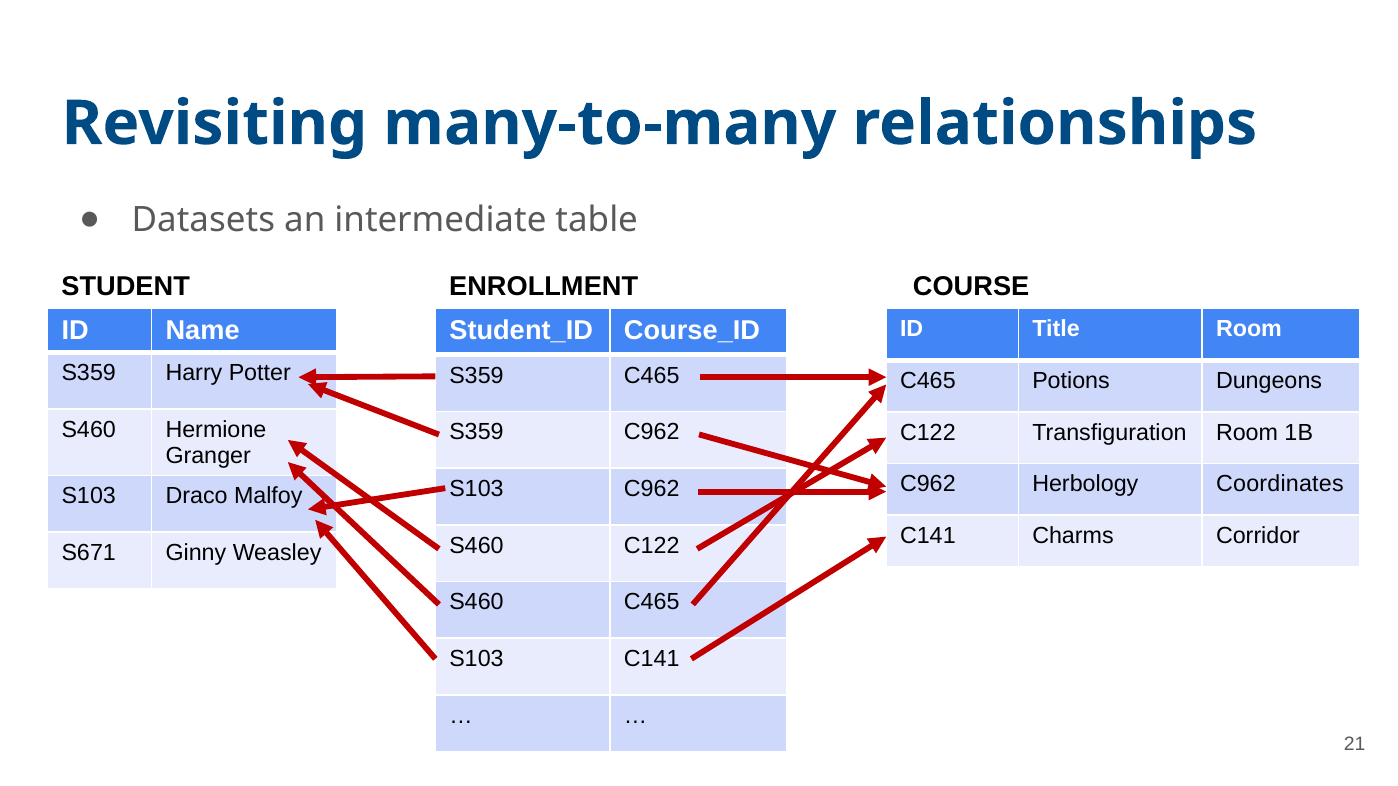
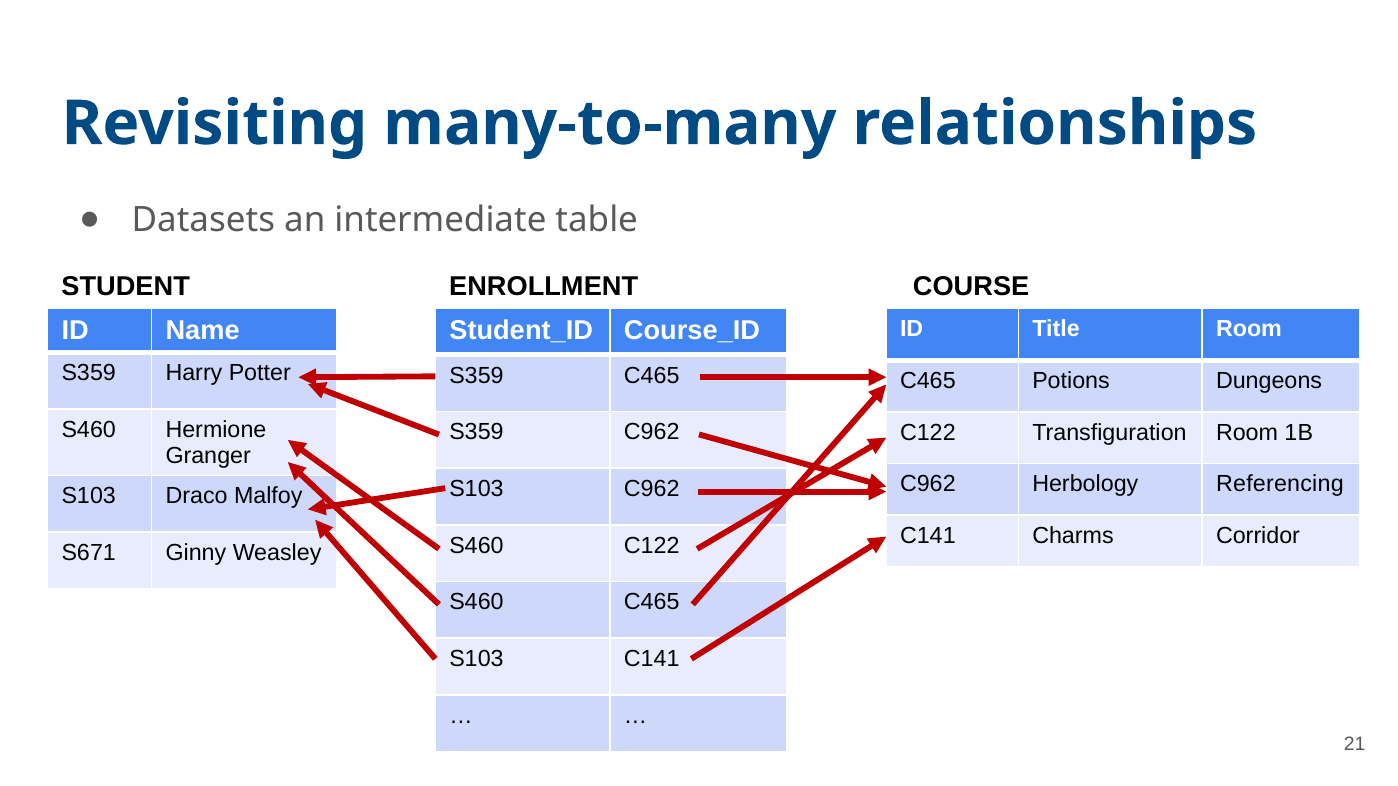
Coordinates: Coordinates -> Referencing (1280, 484)
